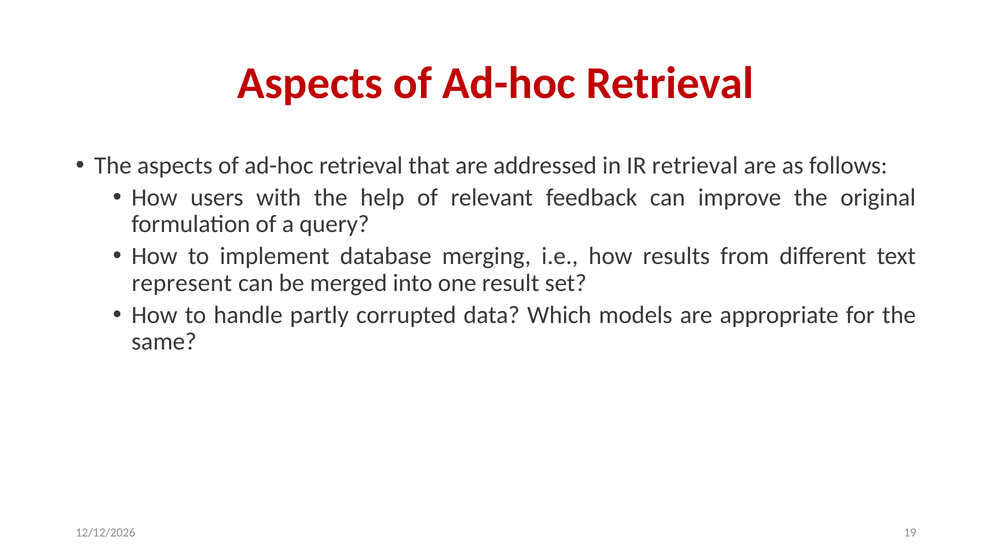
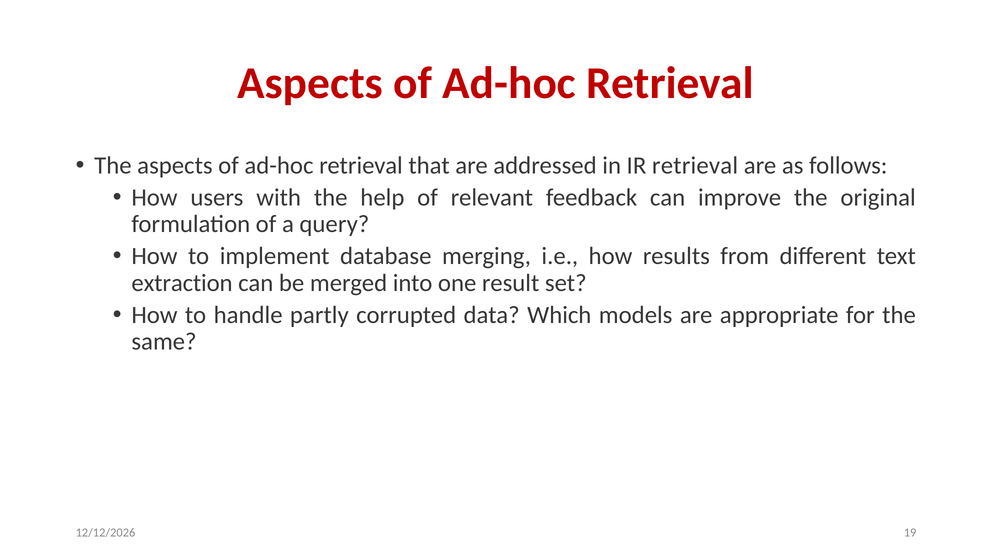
represent: represent -> extraction (182, 283)
